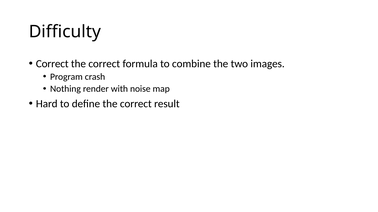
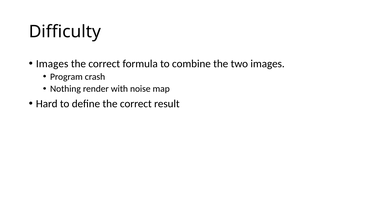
Correct: Correct -> Images (52, 64)
